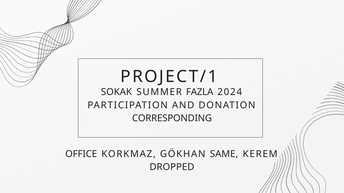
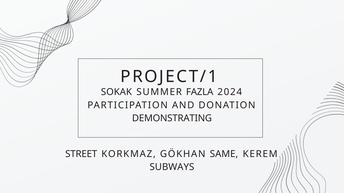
CORRESPONDING: CORRESPONDING -> DEMONSTRATING (172, 119)
OFFICE: OFFICE -> STREET (81, 154)
DROPPED: DROPPED -> SUBWAYS (172, 167)
